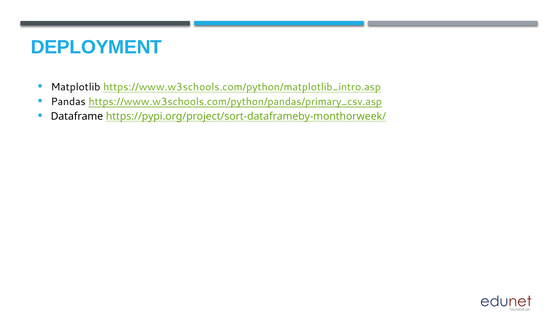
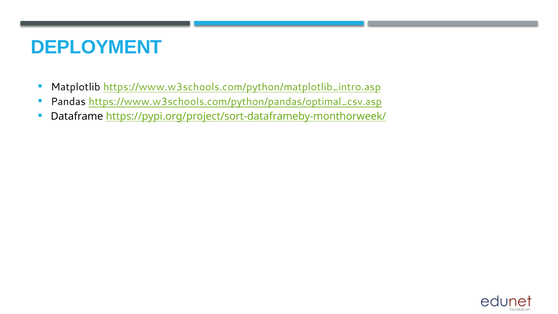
https://www.w3schools.com/python/pandas/primary_csv.asp: https://www.w3schools.com/python/pandas/primary_csv.asp -> https://www.w3schools.com/python/pandas/optimal_csv.asp (235, 102)
